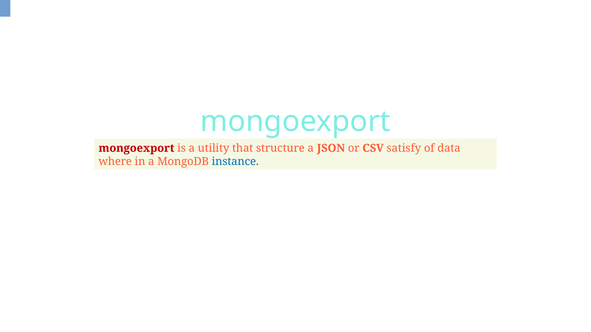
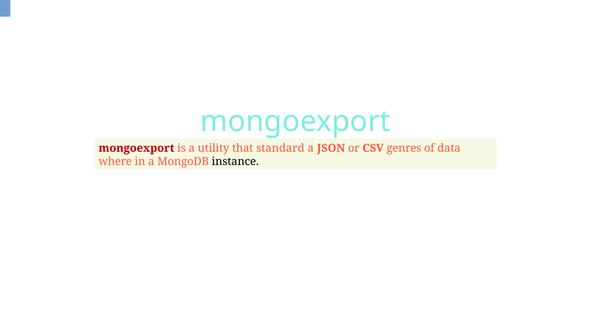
structure: structure -> standard (280, 148)
satisfy: satisfy -> genres (404, 148)
instance colour: blue -> black (235, 162)
